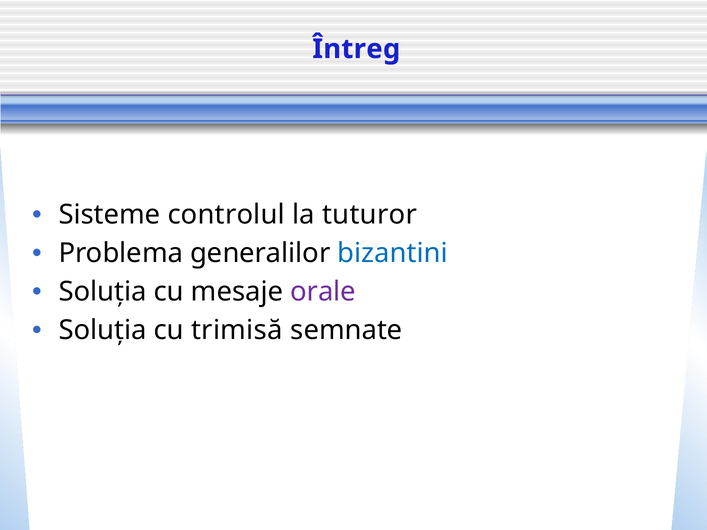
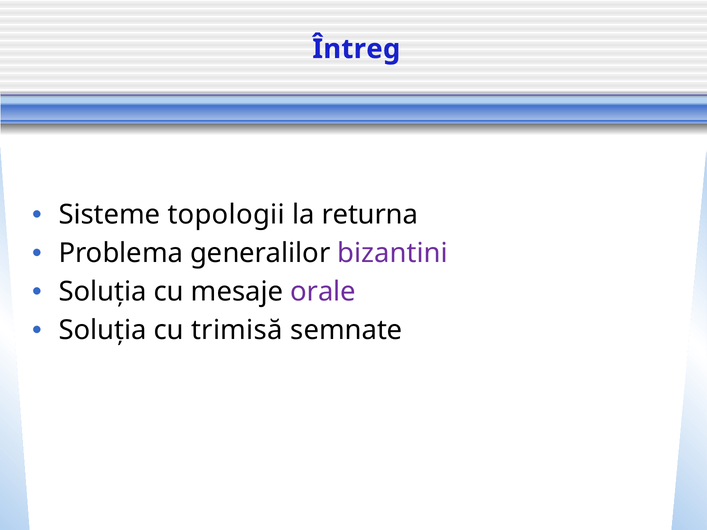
controlul: controlul -> topologii (226, 215)
tuturor: tuturor -> returna (370, 215)
bizantini colour: blue -> purple (393, 253)
